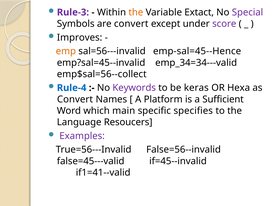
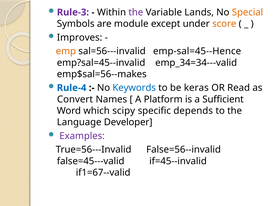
the colour: orange -> purple (136, 12)
Extact: Extact -> Lands (199, 12)
Special colour: purple -> orange (247, 12)
are convert: convert -> module (131, 24)
score colour: purple -> orange (224, 24)
emp$sal=56--collect: emp$sal=56--collect -> emp$sal=56--makes (102, 74)
Keywords colour: purple -> blue (134, 88)
Hexa: Hexa -> Read (239, 88)
main: main -> scipy (124, 111)
specifies: specifies -> depends (193, 111)
Resoucers: Resoucers -> Developer (128, 122)
if1=41--valid: if1=41--valid -> if1=67--valid (103, 173)
